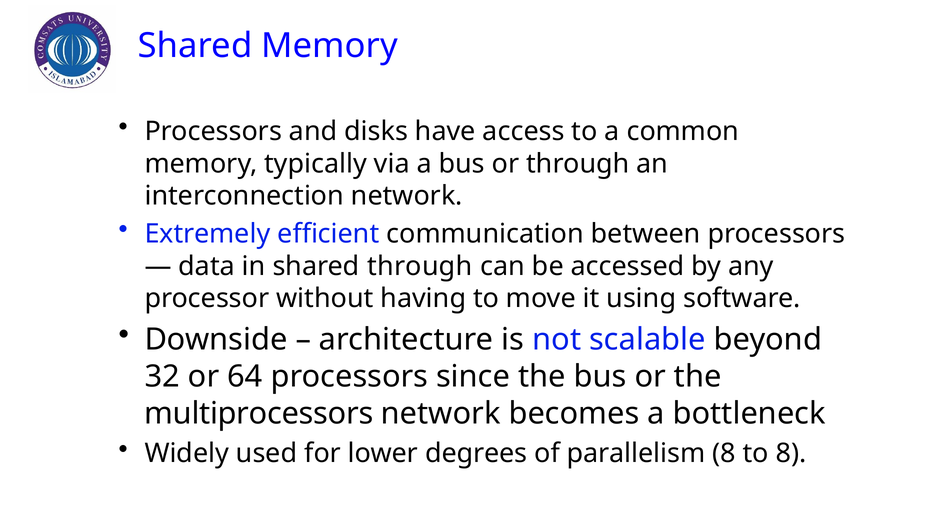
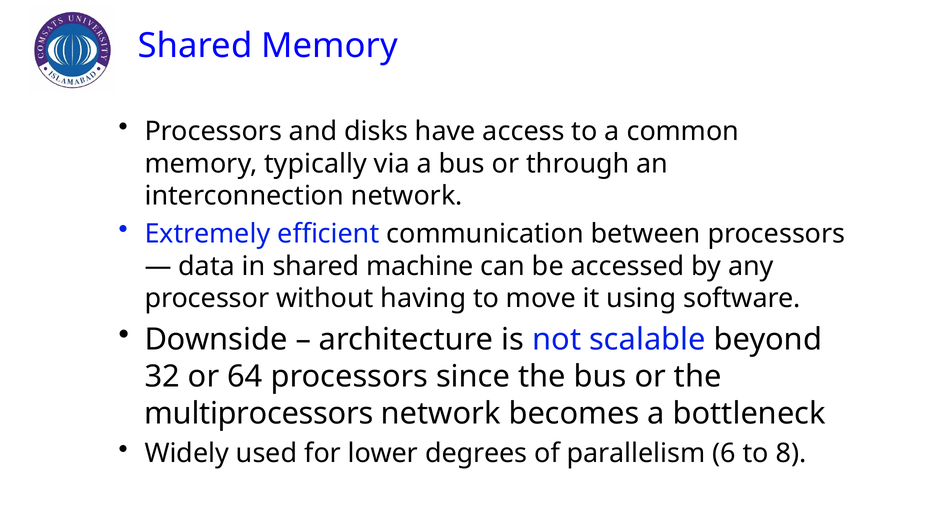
shared through: through -> machine (420, 266)
parallelism 8: 8 -> 6 (724, 454)
